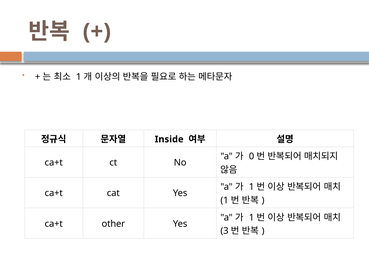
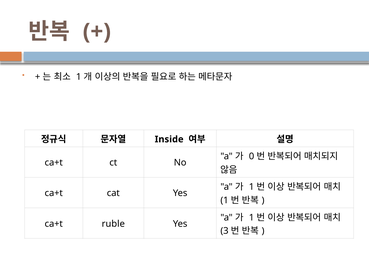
other: other -> ruble (113, 224)
